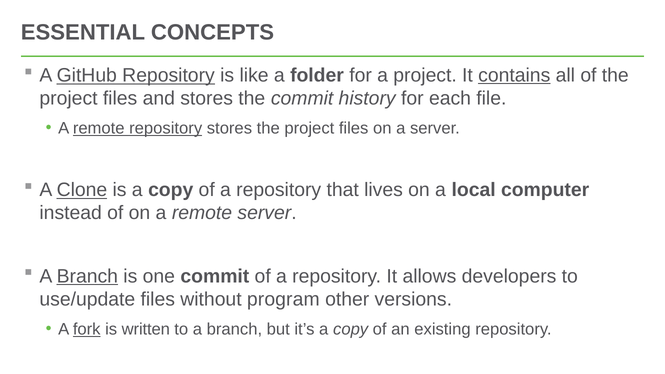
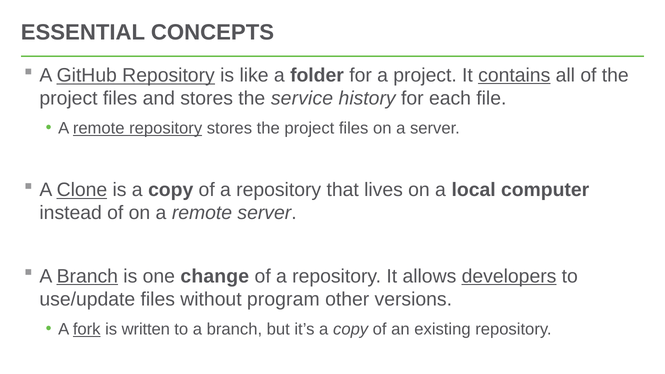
the commit: commit -> service (302, 99)
one commit: commit -> change (215, 276)
developers underline: none -> present (509, 276)
